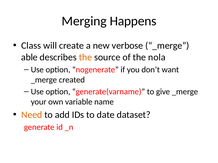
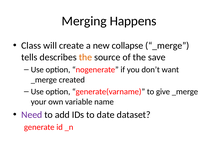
verbose: verbose -> collapse (127, 46)
able: able -> tells (29, 57)
nola: nola -> save (157, 57)
Need colour: orange -> purple (32, 115)
